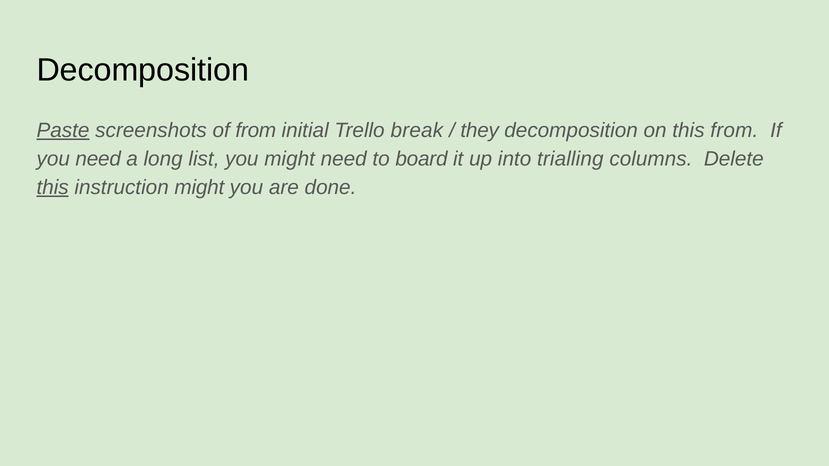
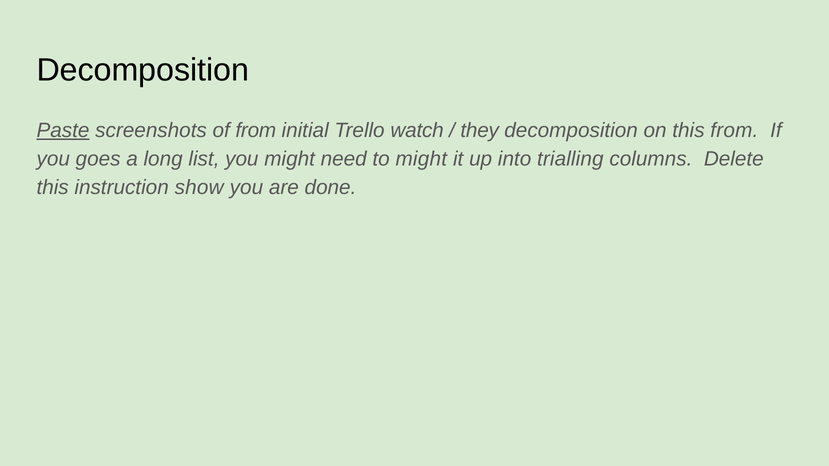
break: break -> watch (417, 130)
you need: need -> goes (98, 159)
to board: board -> might (421, 159)
this underline: present -> none (53, 188)
instruction might: might -> show (199, 188)
